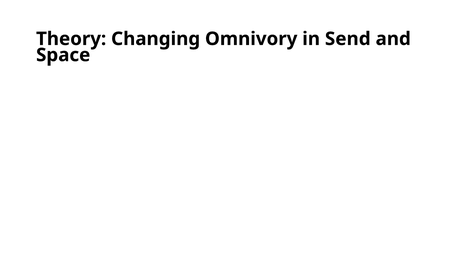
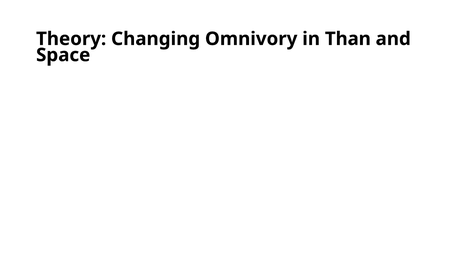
Send: Send -> Than (348, 39)
